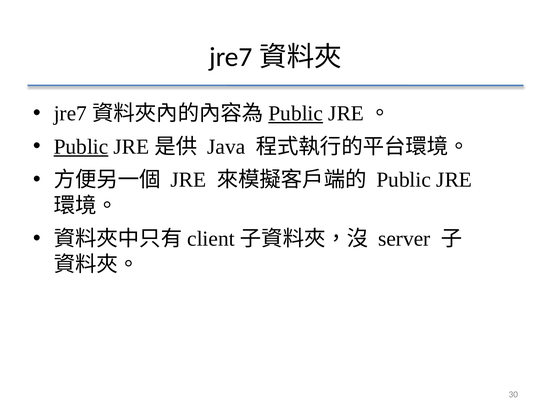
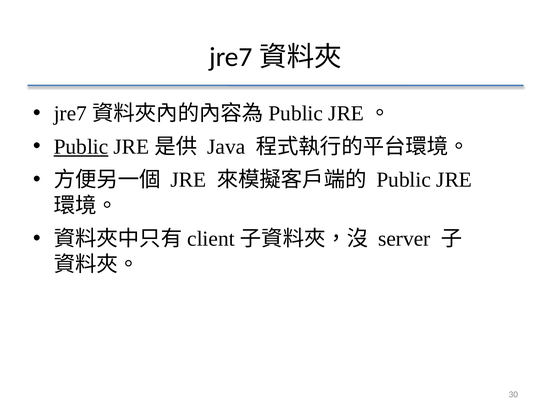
Public underline: present -> none (296, 114)
